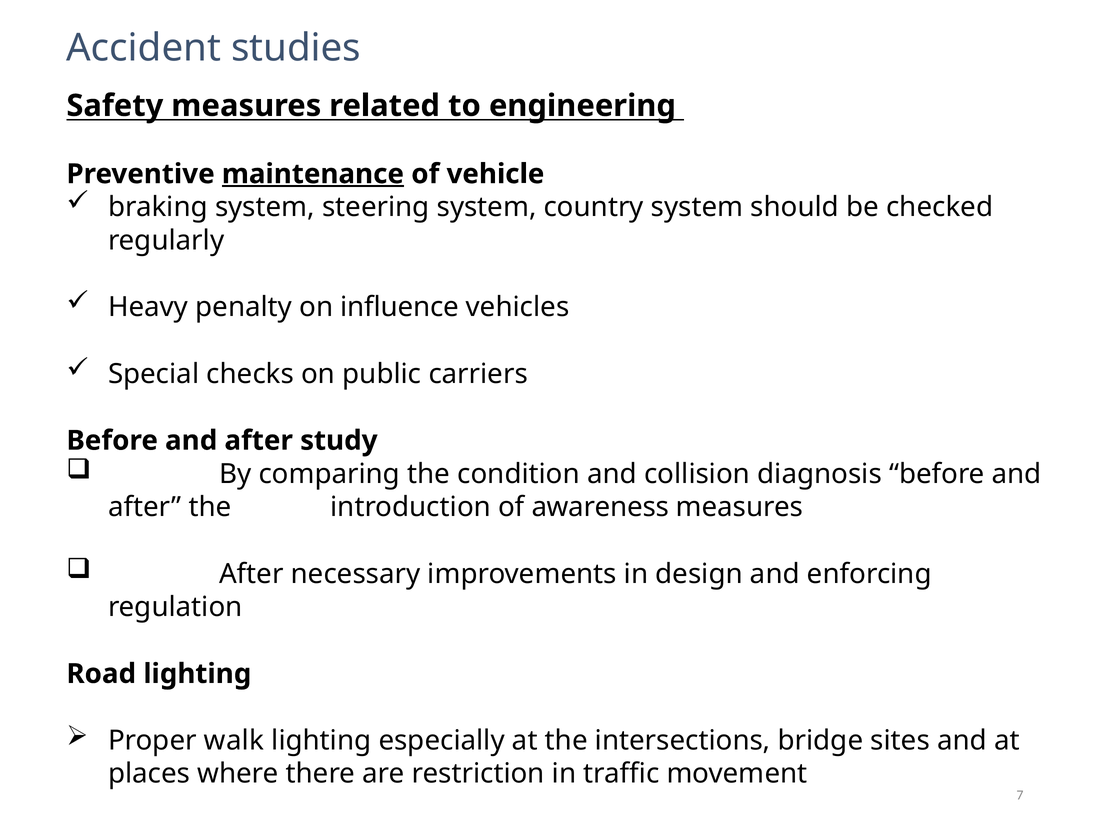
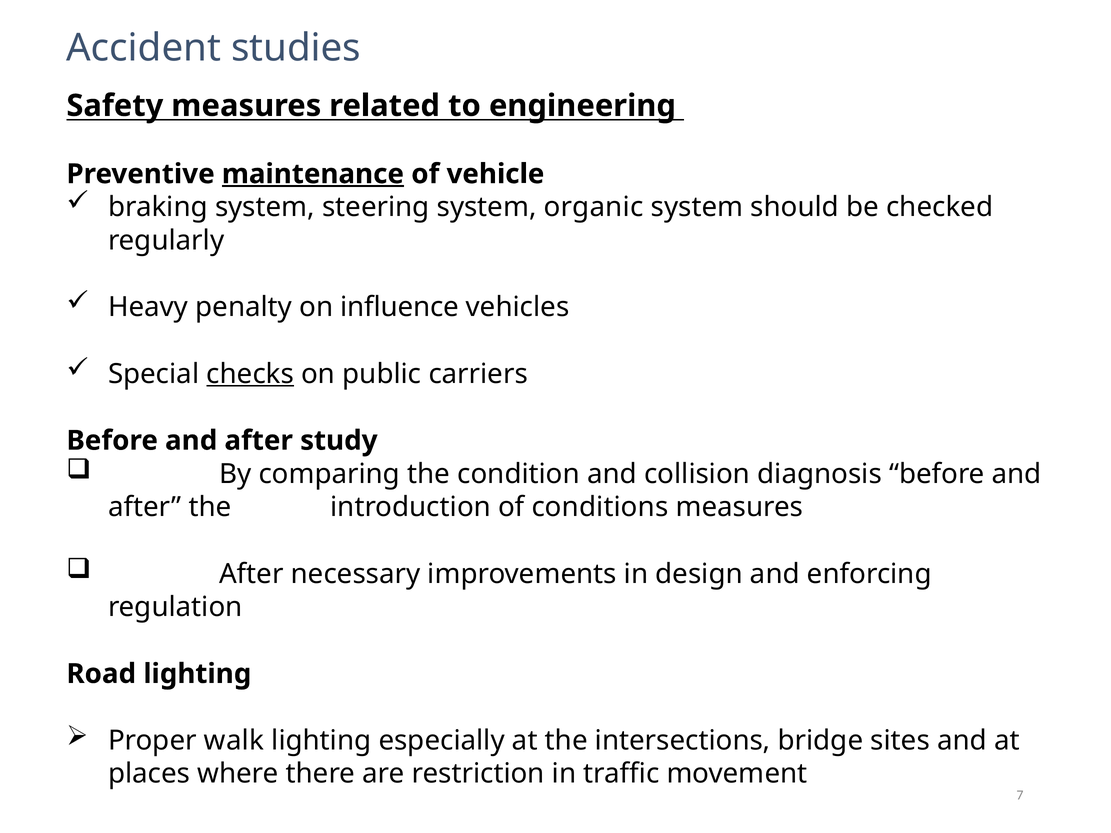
country: country -> organic (594, 207)
checks underline: none -> present (250, 374)
awareness: awareness -> conditions (600, 507)
